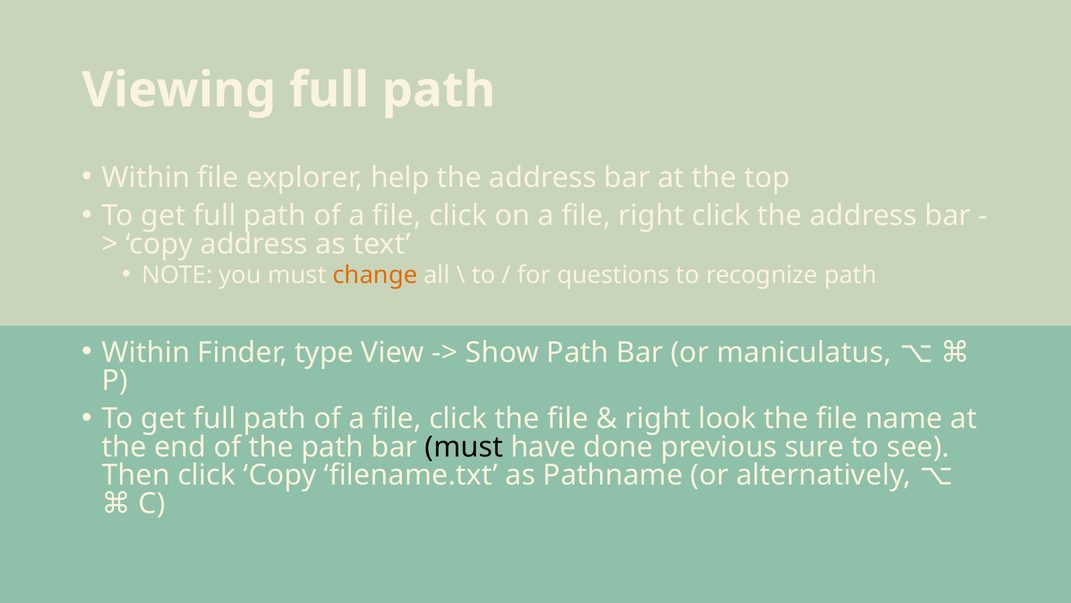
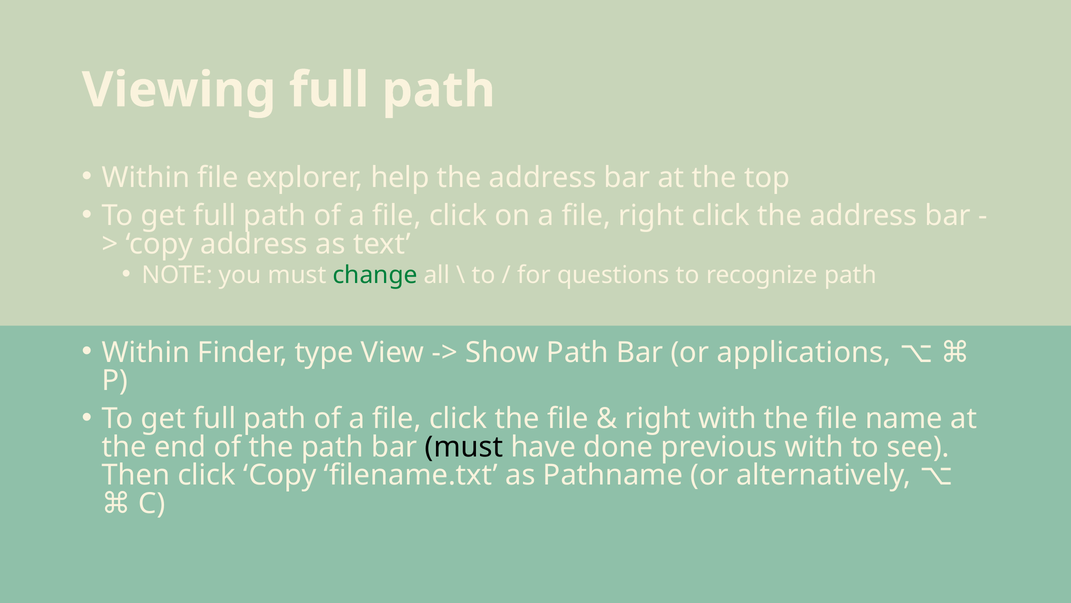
change colour: orange -> green (375, 275)
maniculatus: maniculatus -> applications (804, 352)
right look: look -> with (727, 418)
previous sure: sure -> with (814, 447)
